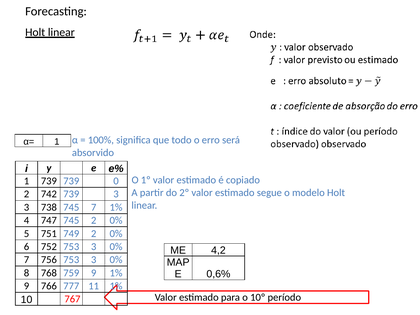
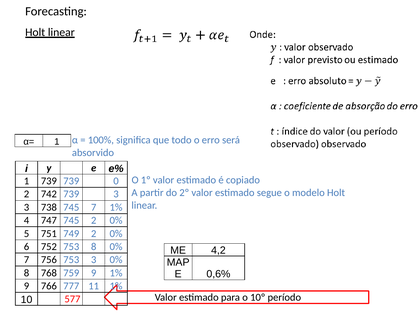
752 753 3: 3 -> 8 (94, 247)
767: 767 -> 577 (72, 299)
